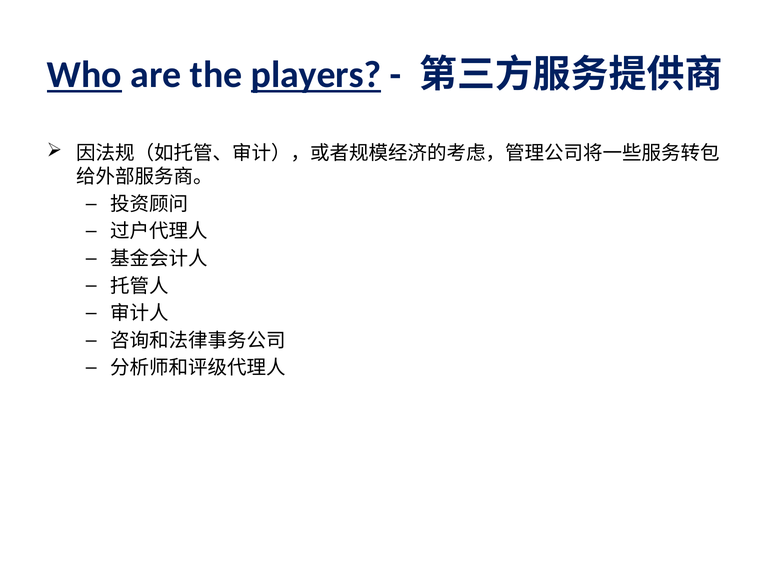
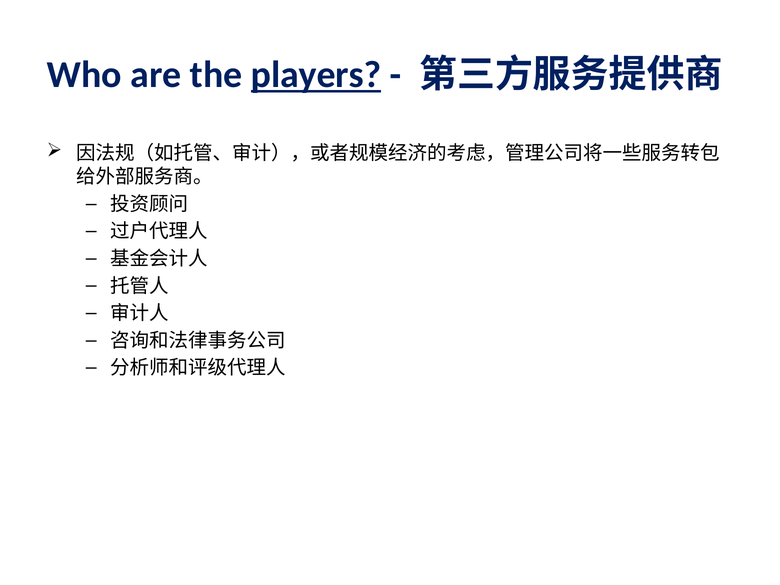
Who underline: present -> none (84, 75)
